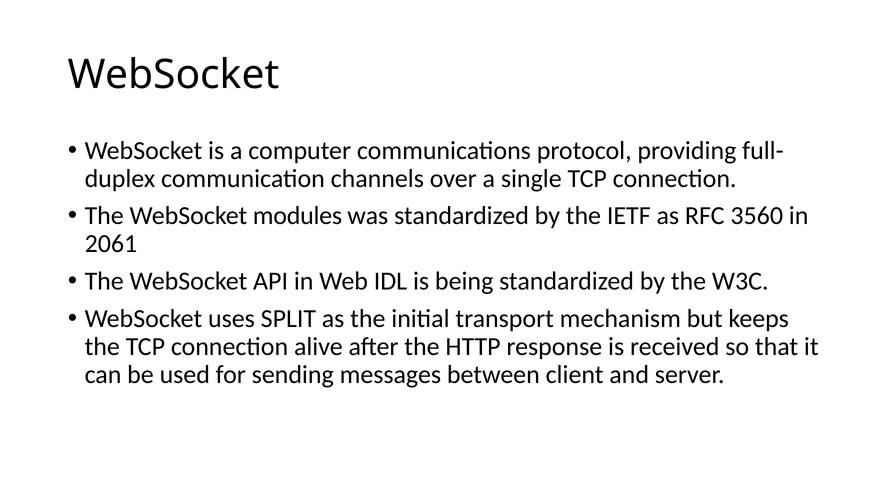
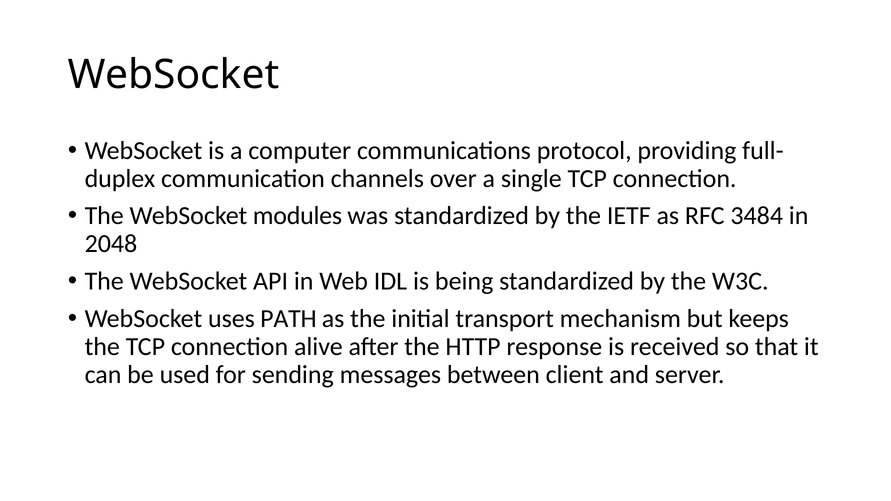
3560: 3560 -> 3484 (757, 216)
2061: 2061 -> 2048 (111, 244)
SPLIT: SPLIT -> PATH (288, 319)
